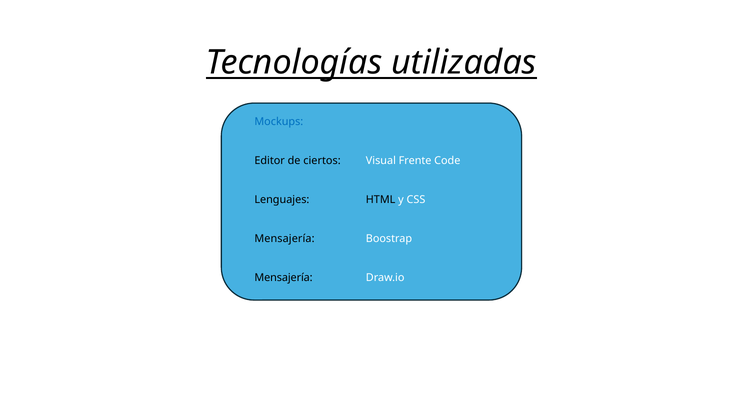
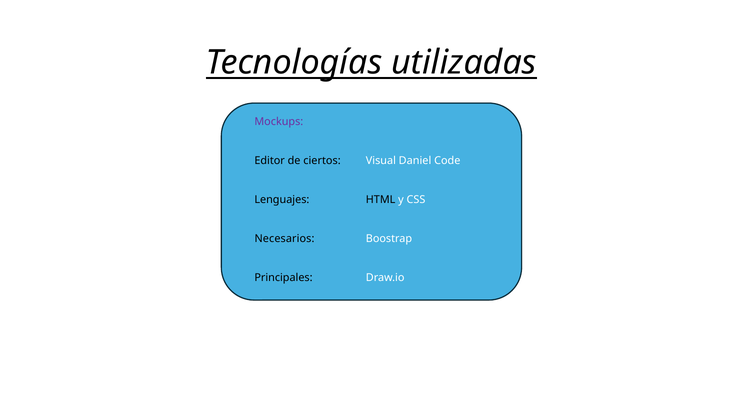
Mockups colour: blue -> purple (279, 122)
Frente: Frente -> Daniel (415, 161)
Mensajería: Mensajería -> Necesarios (284, 239)
Mensajería: Mensajería -> Principales (283, 278)
